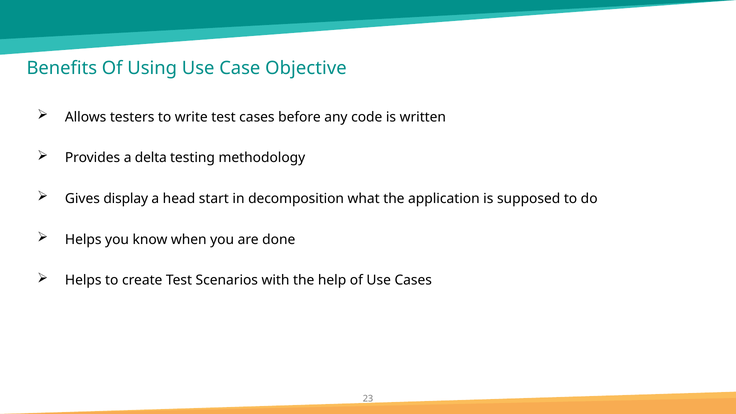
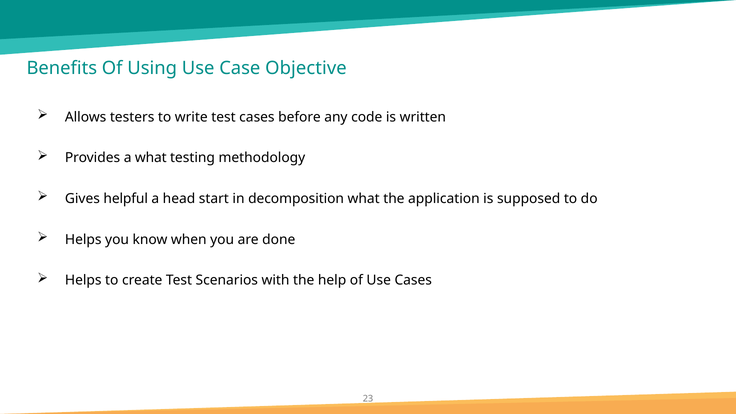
a delta: delta -> what (151, 158)
display: display -> helpful (126, 199)
